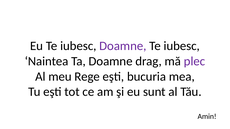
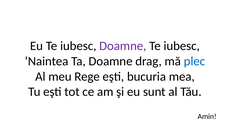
plec colour: purple -> blue (194, 61)
